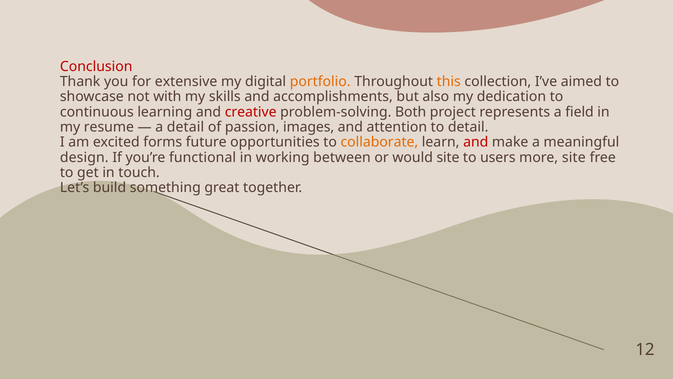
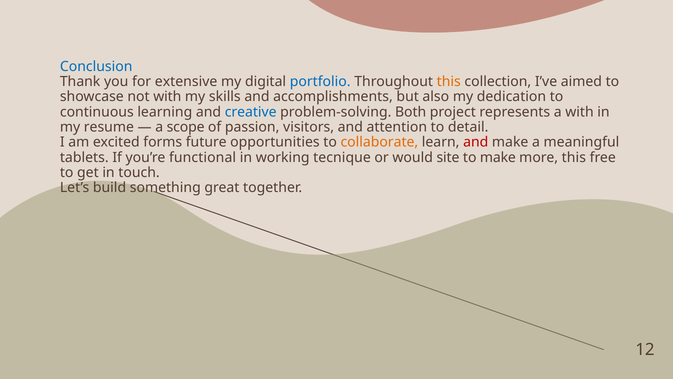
Conclusion colour: red -> blue (96, 66)
portfolio colour: orange -> blue (320, 81)
creative colour: red -> blue (251, 112)
a field: field -> with (579, 112)
a detail: detail -> scope (186, 127)
images: images -> visitors (309, 127)
design: design -> tablets (84, 157)
between: between -> tecnique (342, 157)
to users: users -> make (498, 157)
more site: site -> this (574, 157)
